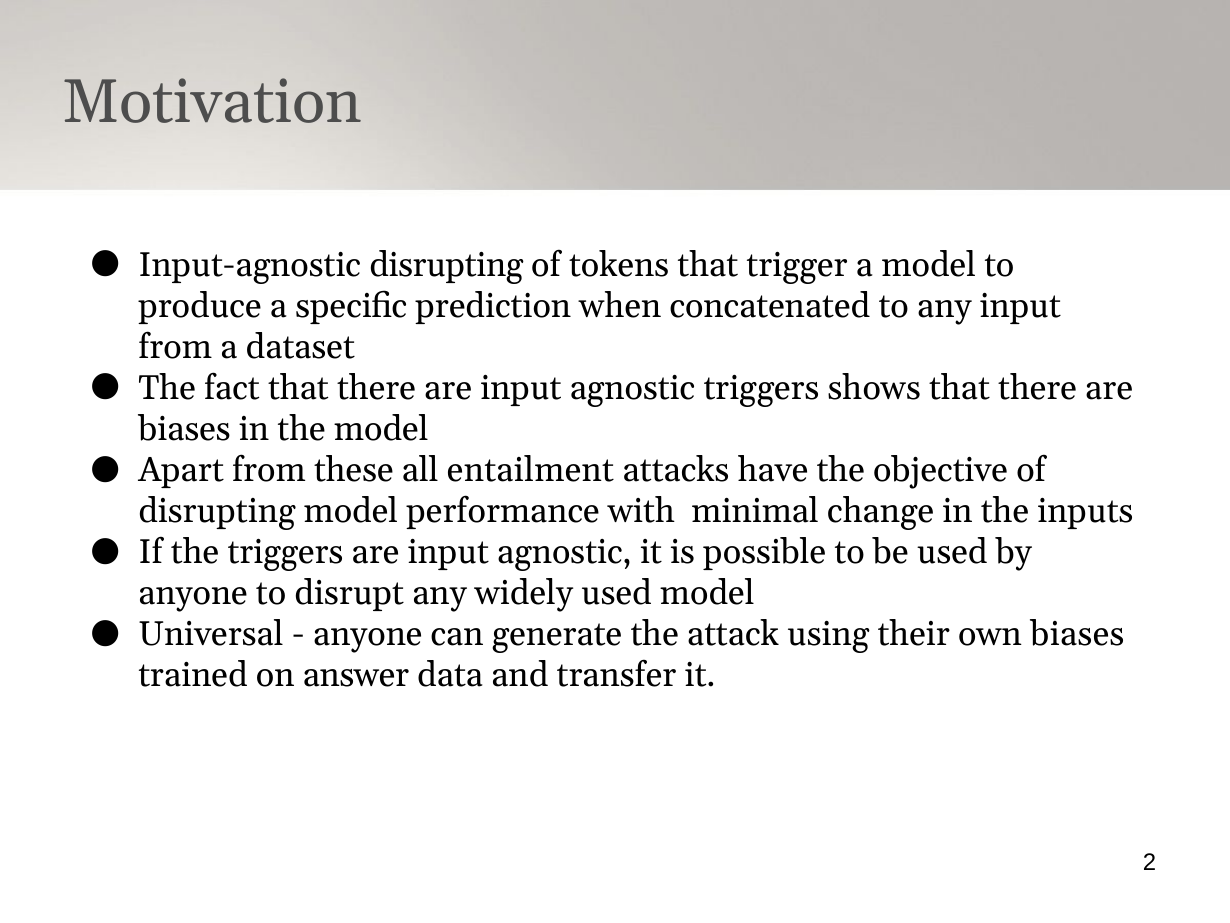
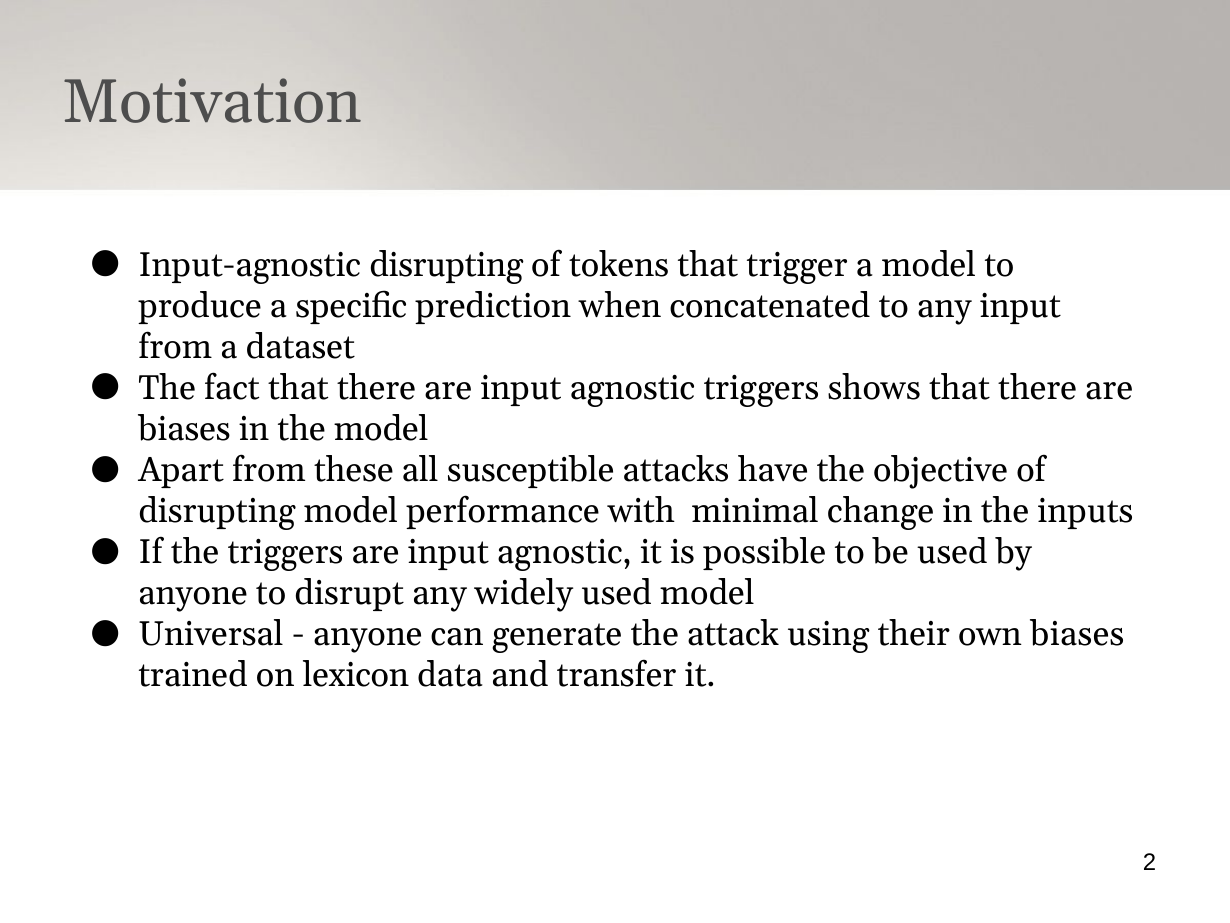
entailment: entailment -> susceptible (531, 470)
answer: answer -> lexicon (356, 675)
